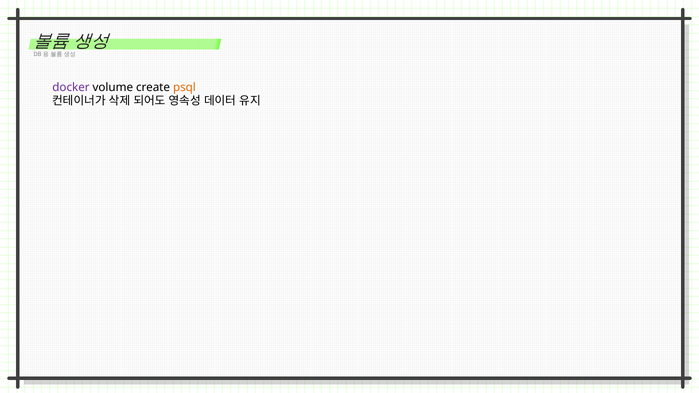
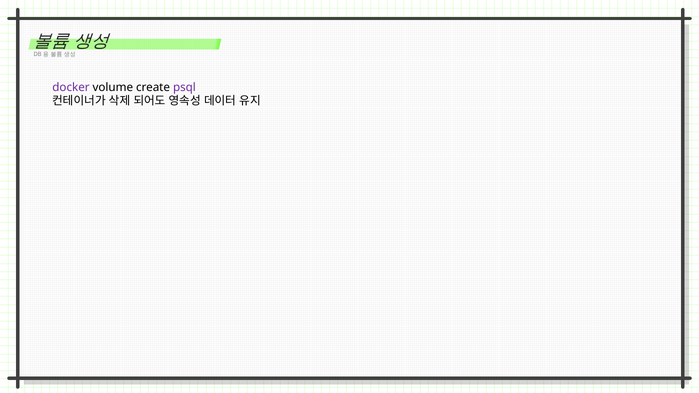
psql colour: orange -> purple (184, 87)
